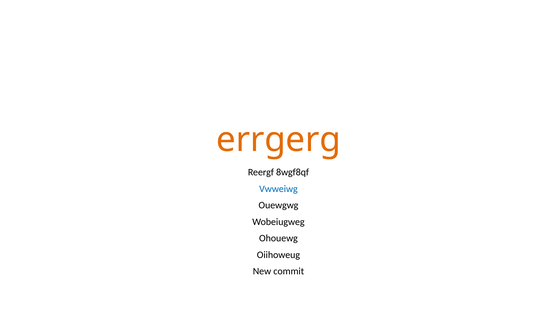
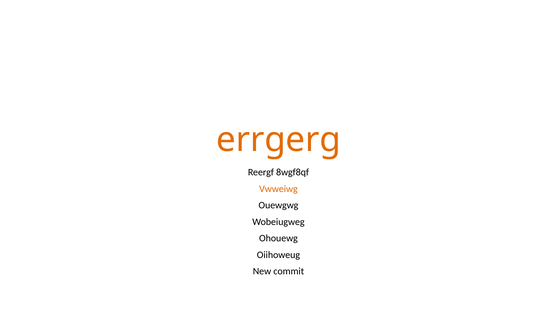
Vwweiwg colour: blue -> orange (278, 188)
